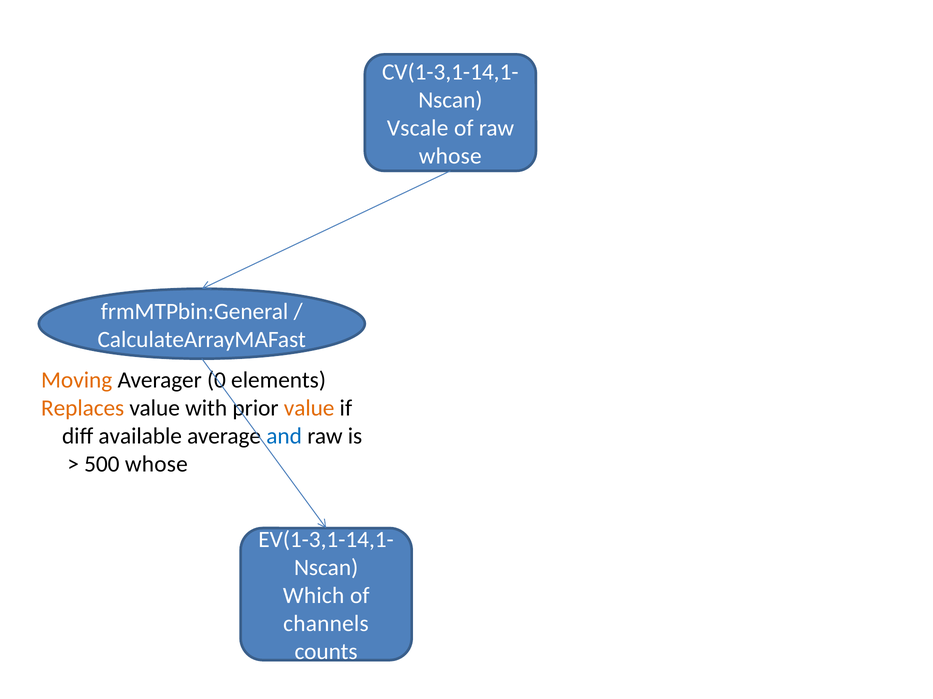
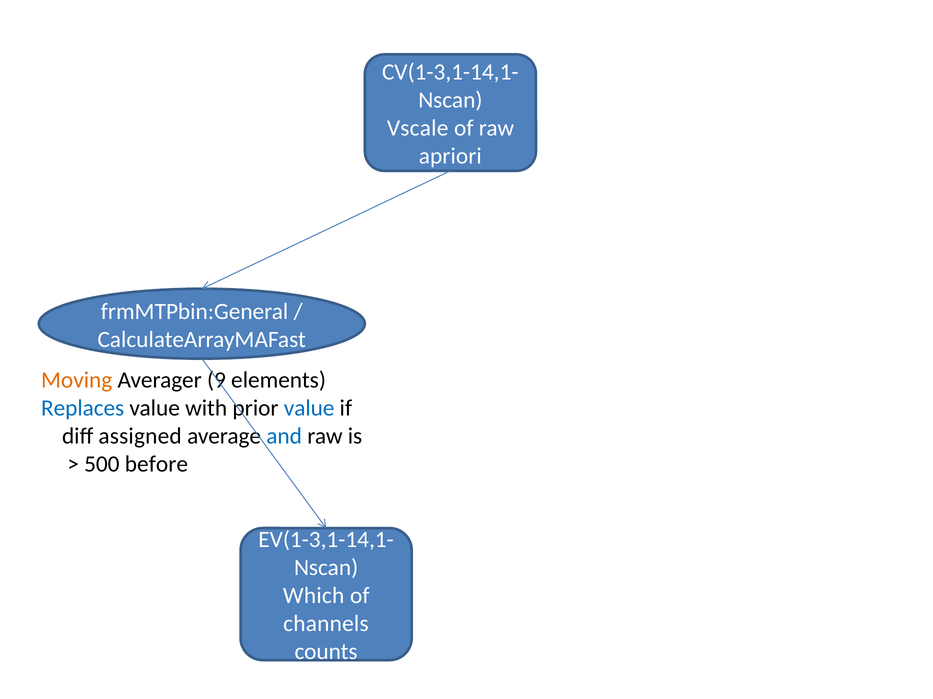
whose: whose -> apriori (450, 156)
0: 0 -> 9 (216, 380)
Replaces colour: orange -> blue (83, 408)
value colour: orange -> blue (309, 408)
available: available -> assigned (140, 436)
500 whose: whose -> before (156, 464)
